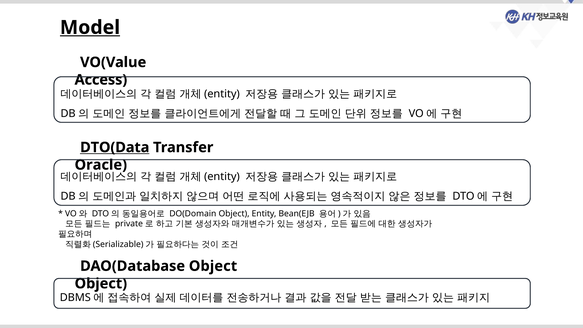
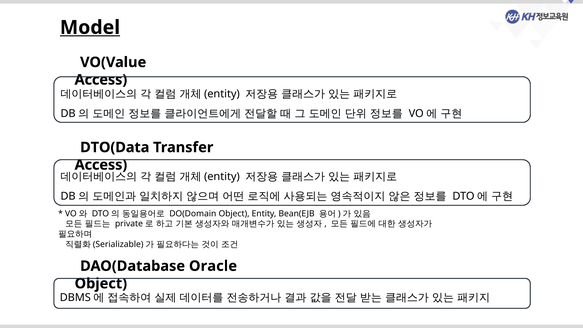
DTO(Data underline: present -> none (115, 147)
Oracle: Oracle -> Access (101, 165)
DAO(Database Object: Object -> Oracle (213, 266)
